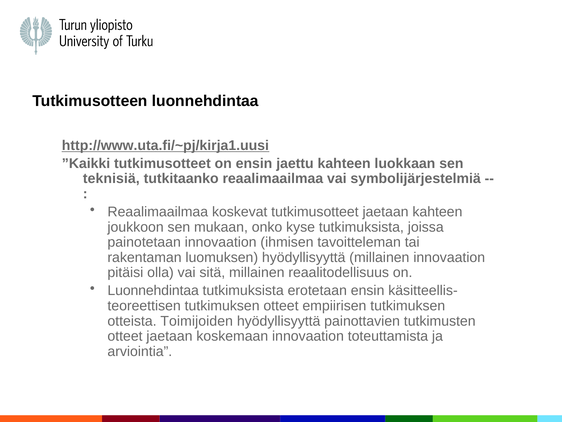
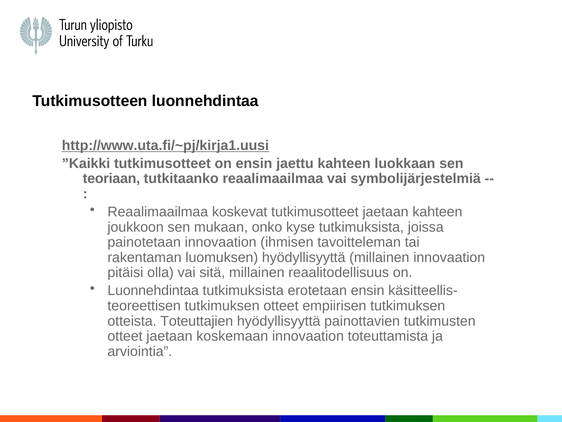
teknisiä: teknisiä -> teoriaan (111, 178)
Toimijoiden: Toimijoiden -> Toteuttajien (197, 321)
